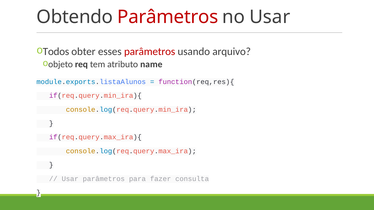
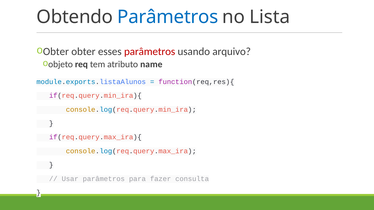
Parâmetros colour: red -> blue (168, 17)
no Usar: Usar -> Lista (270, 17)
Todos: Todos -> Obter (56, 52)
